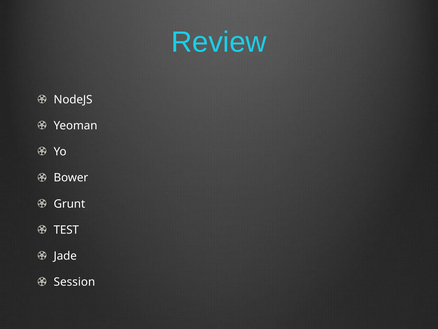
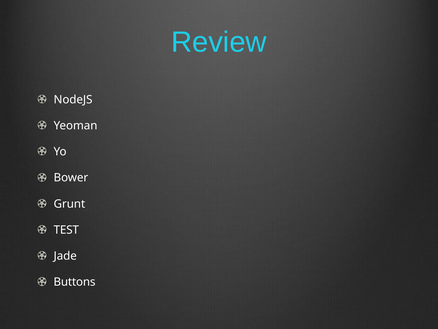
Session: Session -> Buttons (75, 282)
